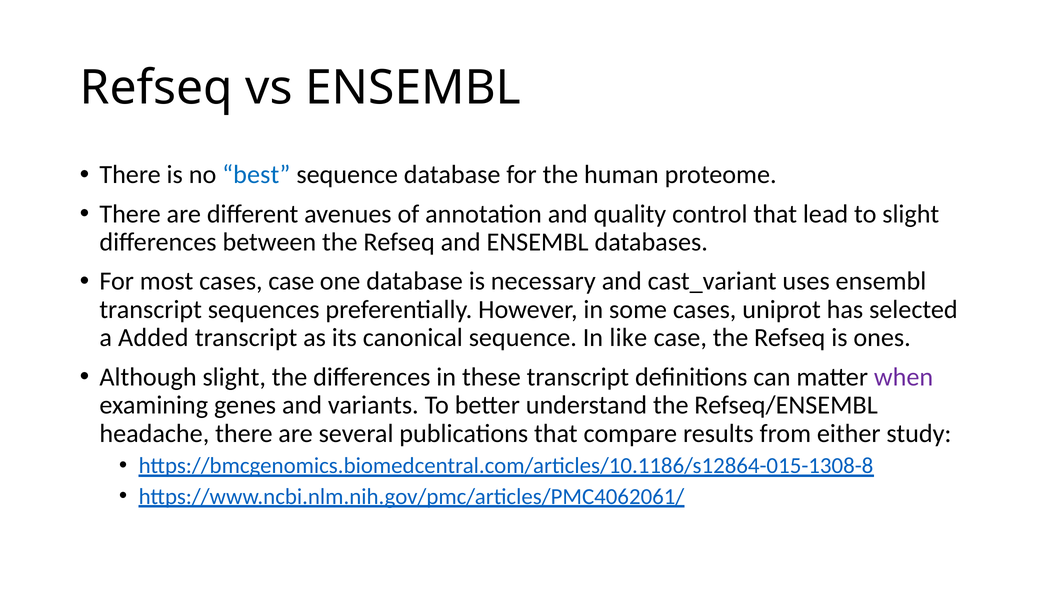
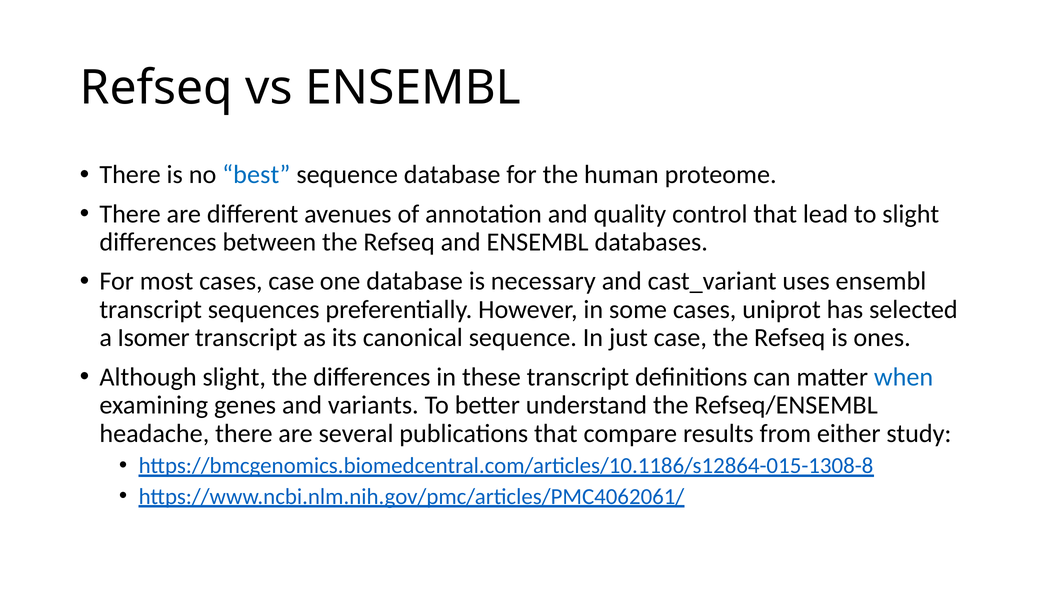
Added: Added -> Isomer (154, 338)
like: like -> just (628, 338)
when colour: purple -> blue (904, 377)
